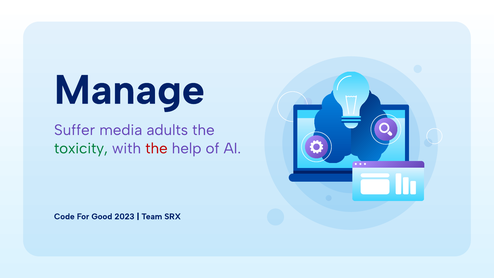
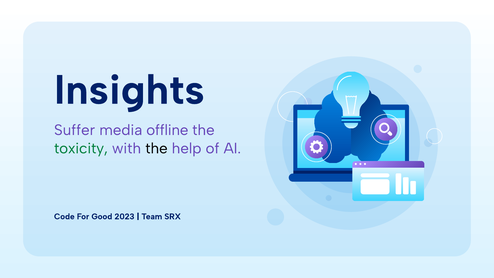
Manage: Manage -> Insights (129, 90)
adults: adults -> offline (167, 130)
the colour: red -> black (156, 148)
